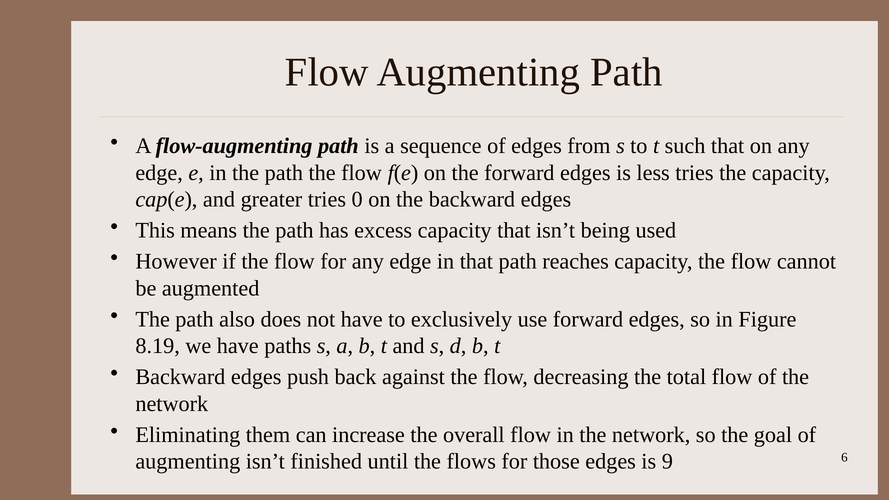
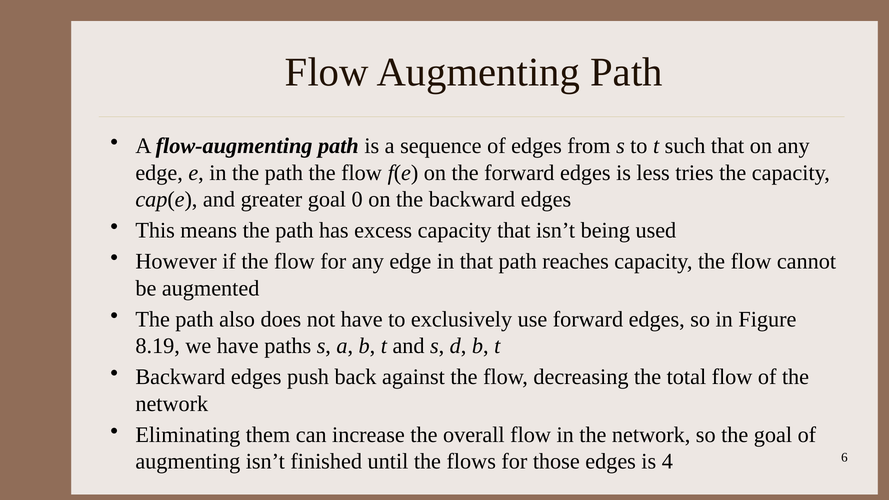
greater tries: tries -> goal (327, 199)
9: 9 -> 4 (667, 462)
